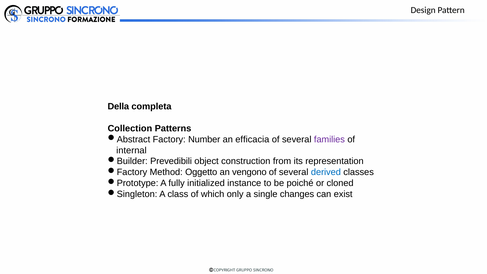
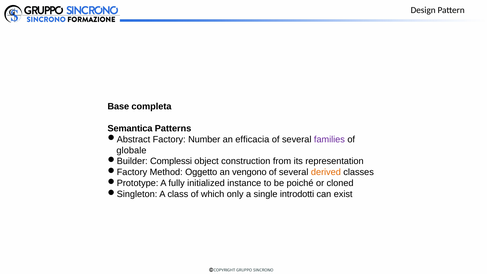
Della: Della -> Base (118, 106)
Collection: Collection -> Semantica (130, 128)
internal: internal -> globale (131, 150)
Prevedibili: Prevedibili -> Complessi (171, 161)
derived colour: blue -> orange (326, 172)
changes: changes -> introdotti (297, 194)
